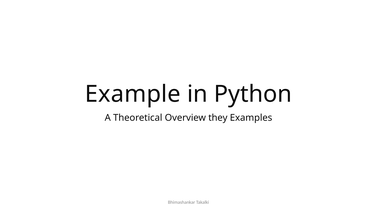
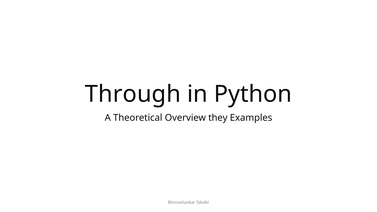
Example: Example -> Through (133, 94)
